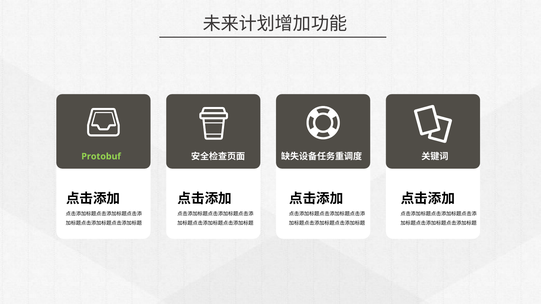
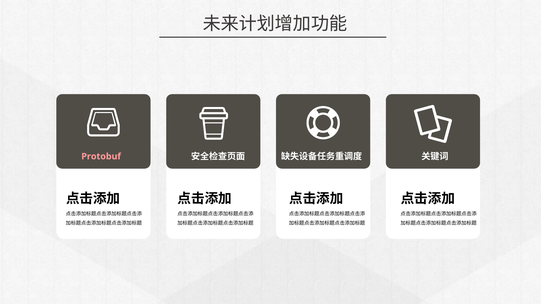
Protobuf colour: light green -> pink (101, 157)
